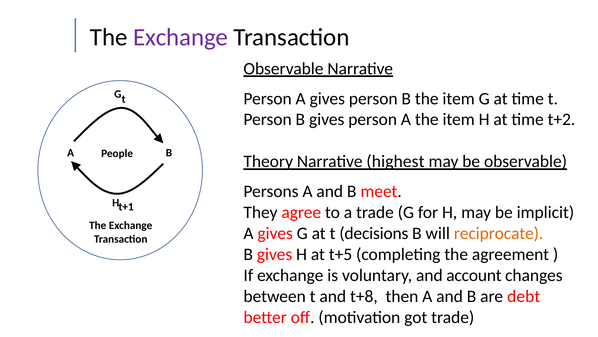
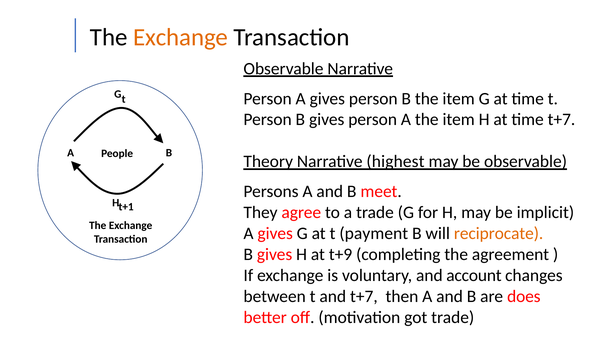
Exchange colour: purple -> orange (181, 37)
time t+2: t+2 -> t+7 (561, 119)
decisions: decisions -> payment (374, 233)
t+5: t+5 -> t+9 (341, 254)
and t+8: t+8 -> t+7 (364, 296)
debt: debt -> does (524, 296)
